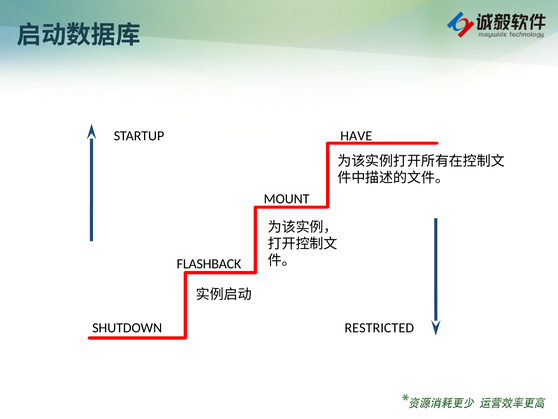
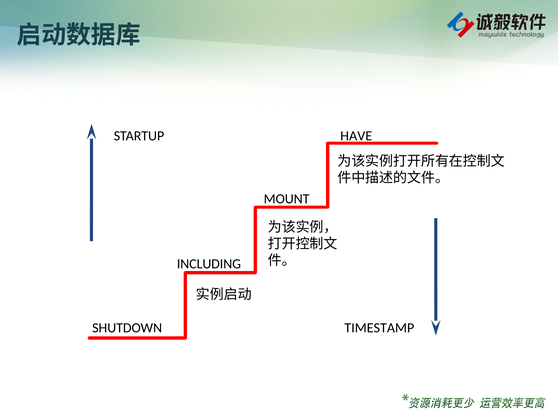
FLASHBACK: FLASHBACK -> INCLUDING (209, 264)
RESTRICTED: RESTRICTED -> TIMESTAMP (379, 328)
